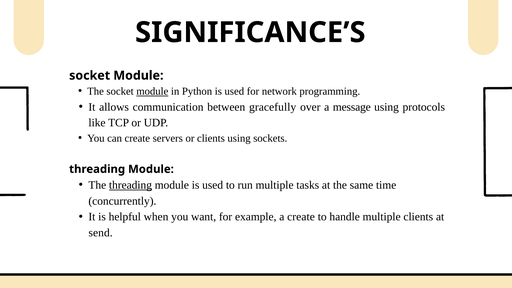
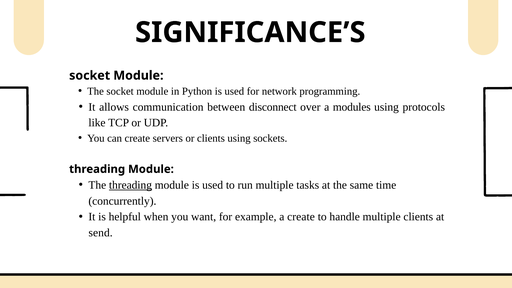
module underline: present -> none (152, 91)
gracefully: gracefully -> disconnect (273, 107)
message: message -> modules (352, 107)
